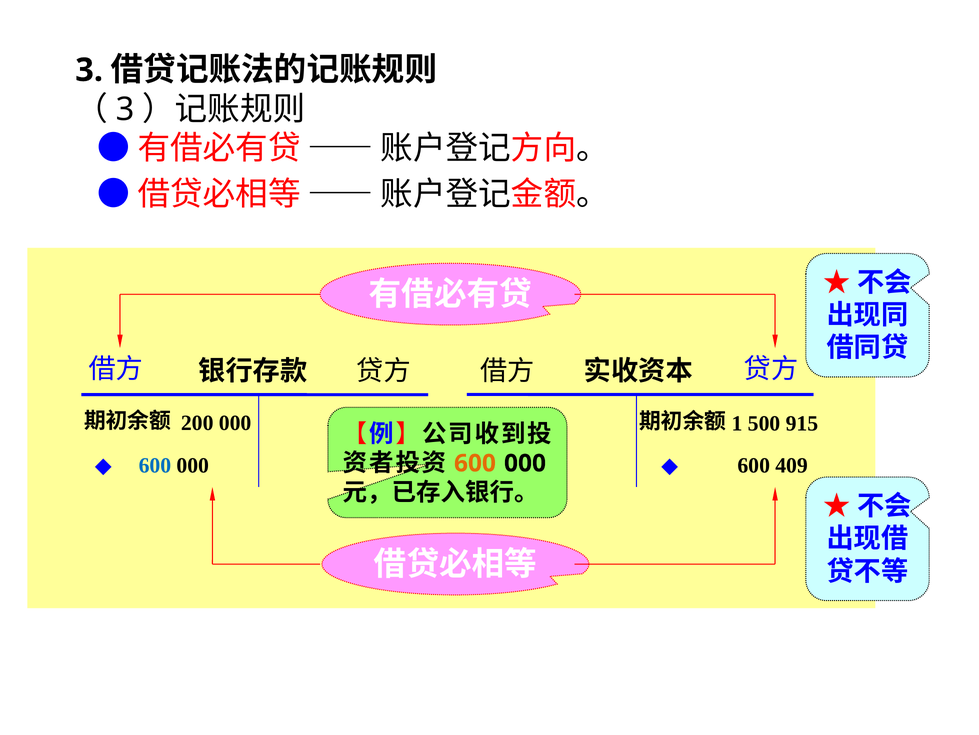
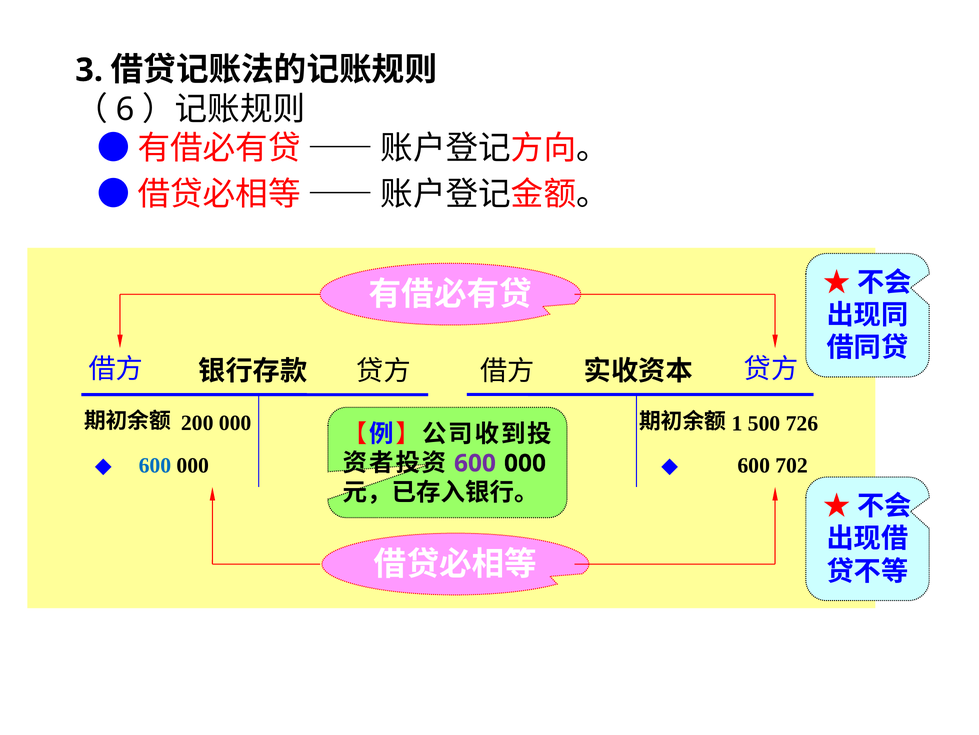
3: 3 -> 6 (125, 109)
915: 915 -> 726 (802, 423)
600 colour: orange -> purple (475, 463)
409: 409 -> 702 (792, 465)
